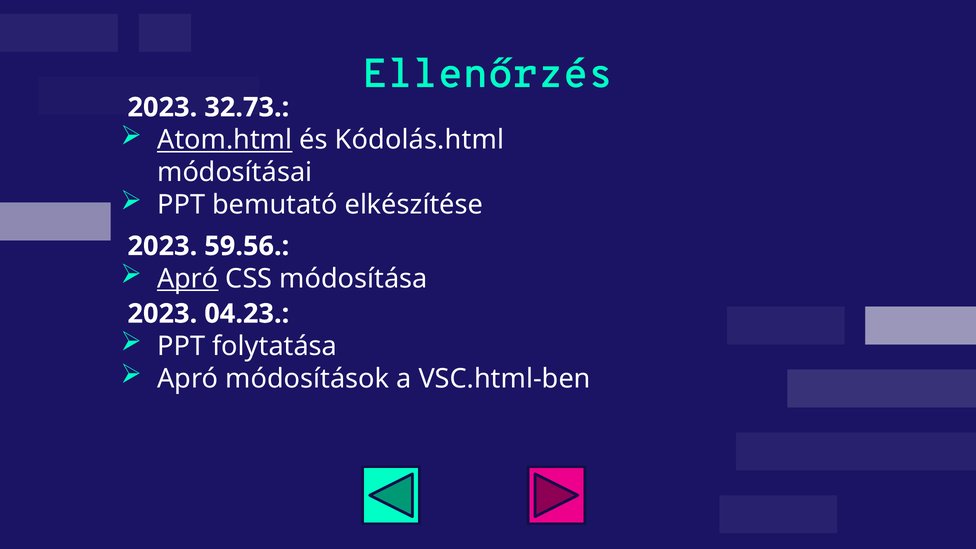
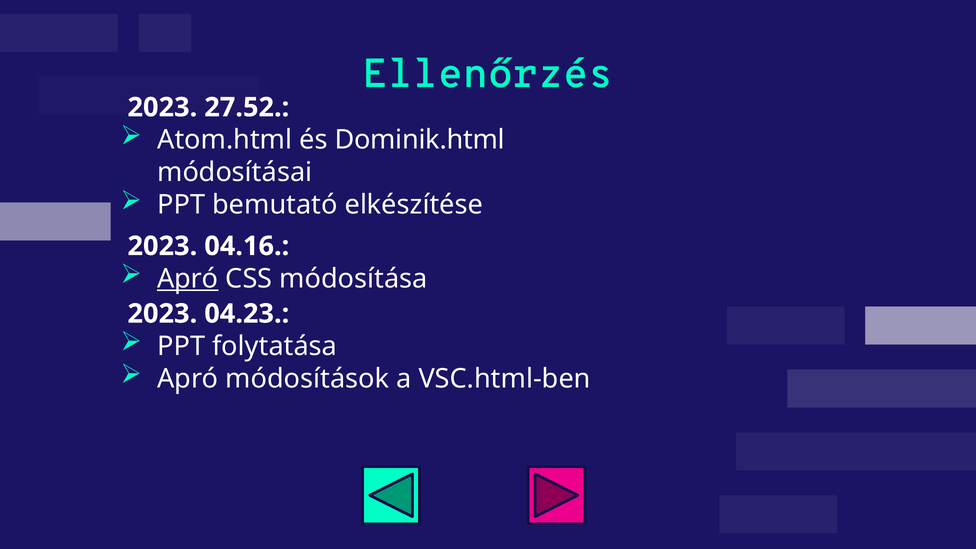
32.73: 32.73 -> 27.52 (247, 107)
Atom.html underline: present -> none (225, 140)
Kódolás.html: Kódolás.html -> Dominik.html (420, 140)
59.56: 59.56 -> 04.16 (247, 246)
